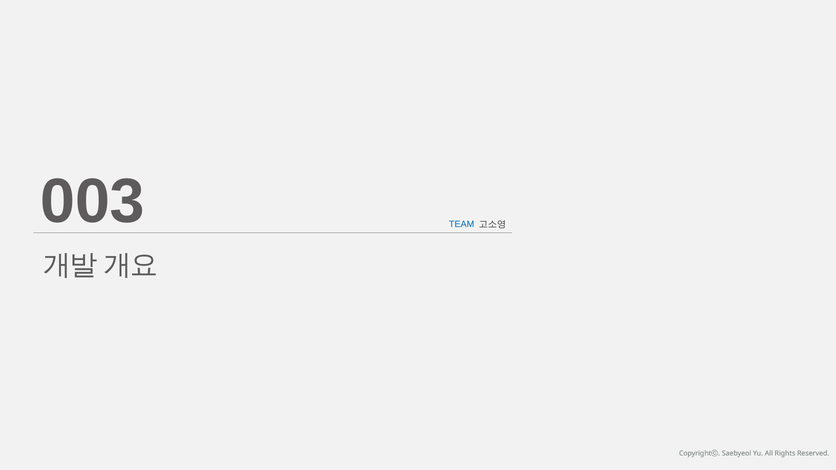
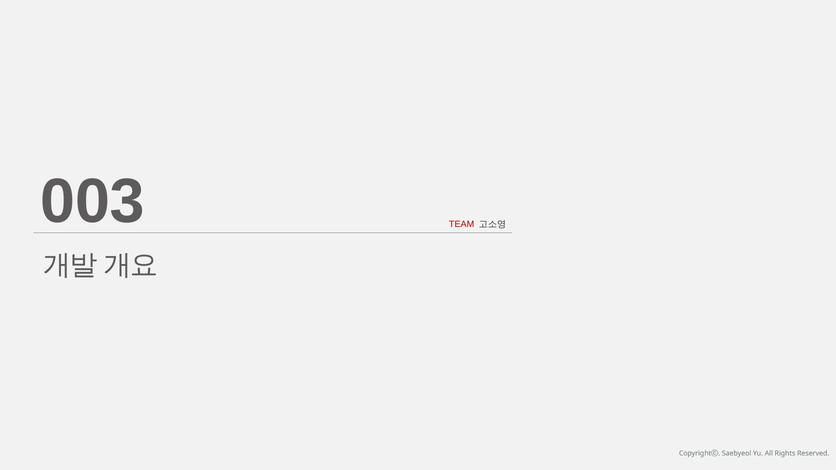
TEAM colour: blue -> red (462, 224)
